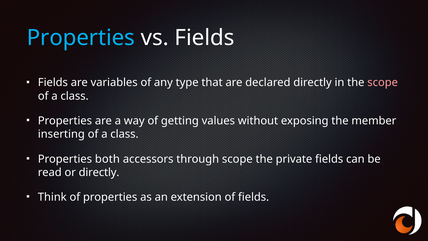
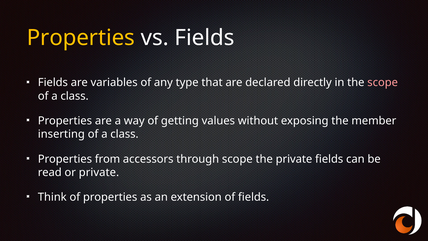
Properties colour: light blue -> yellow (81, 38)
both: both -> from (108, 159)
or directly: directly -> private (99, 172)
